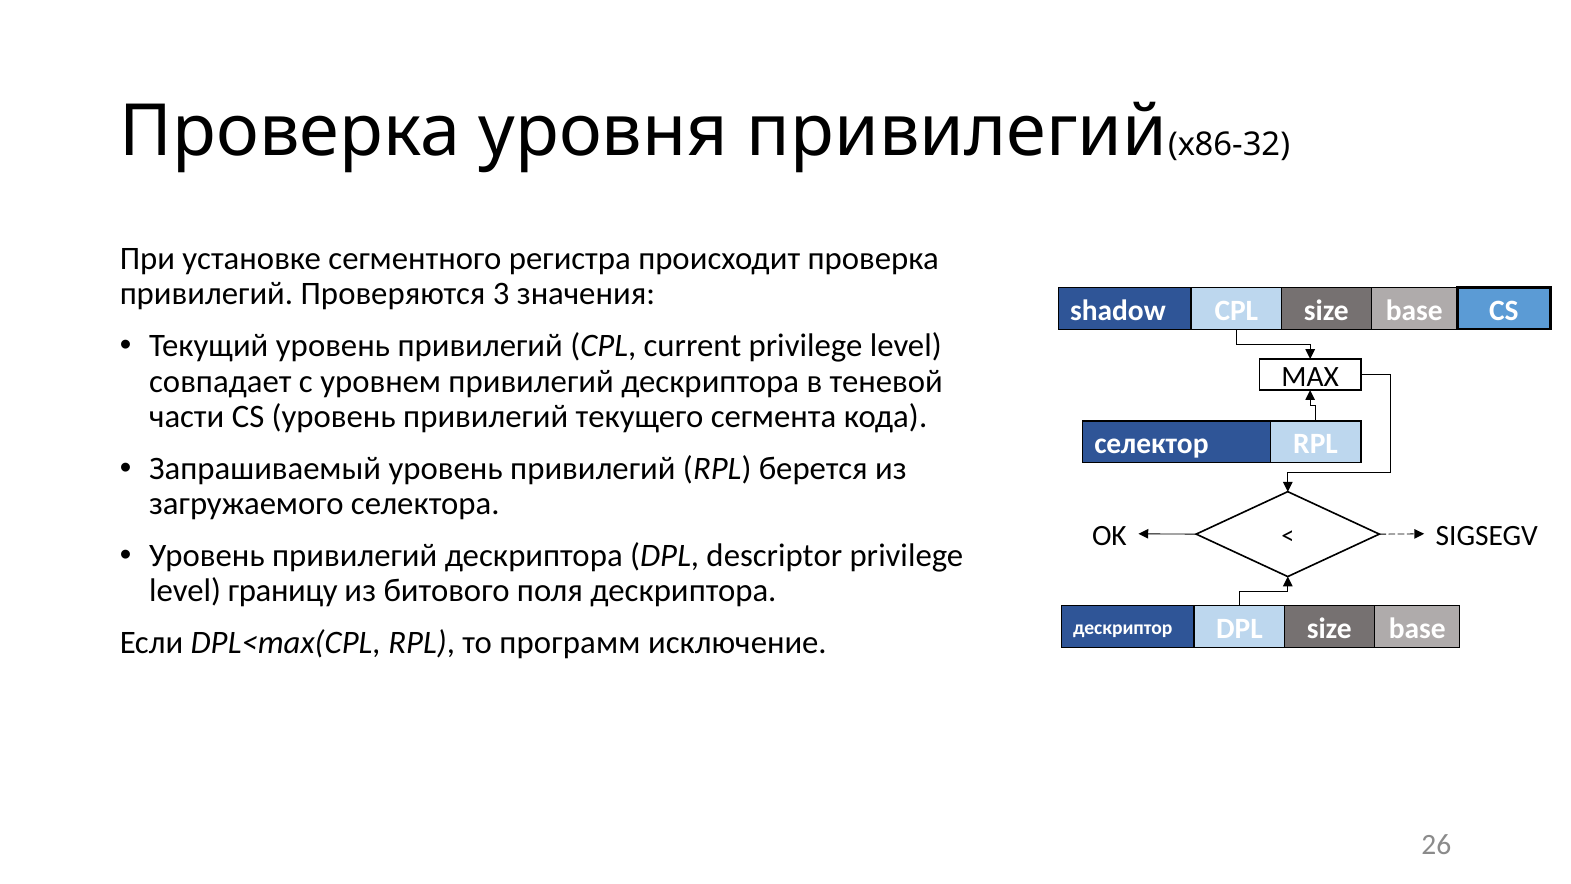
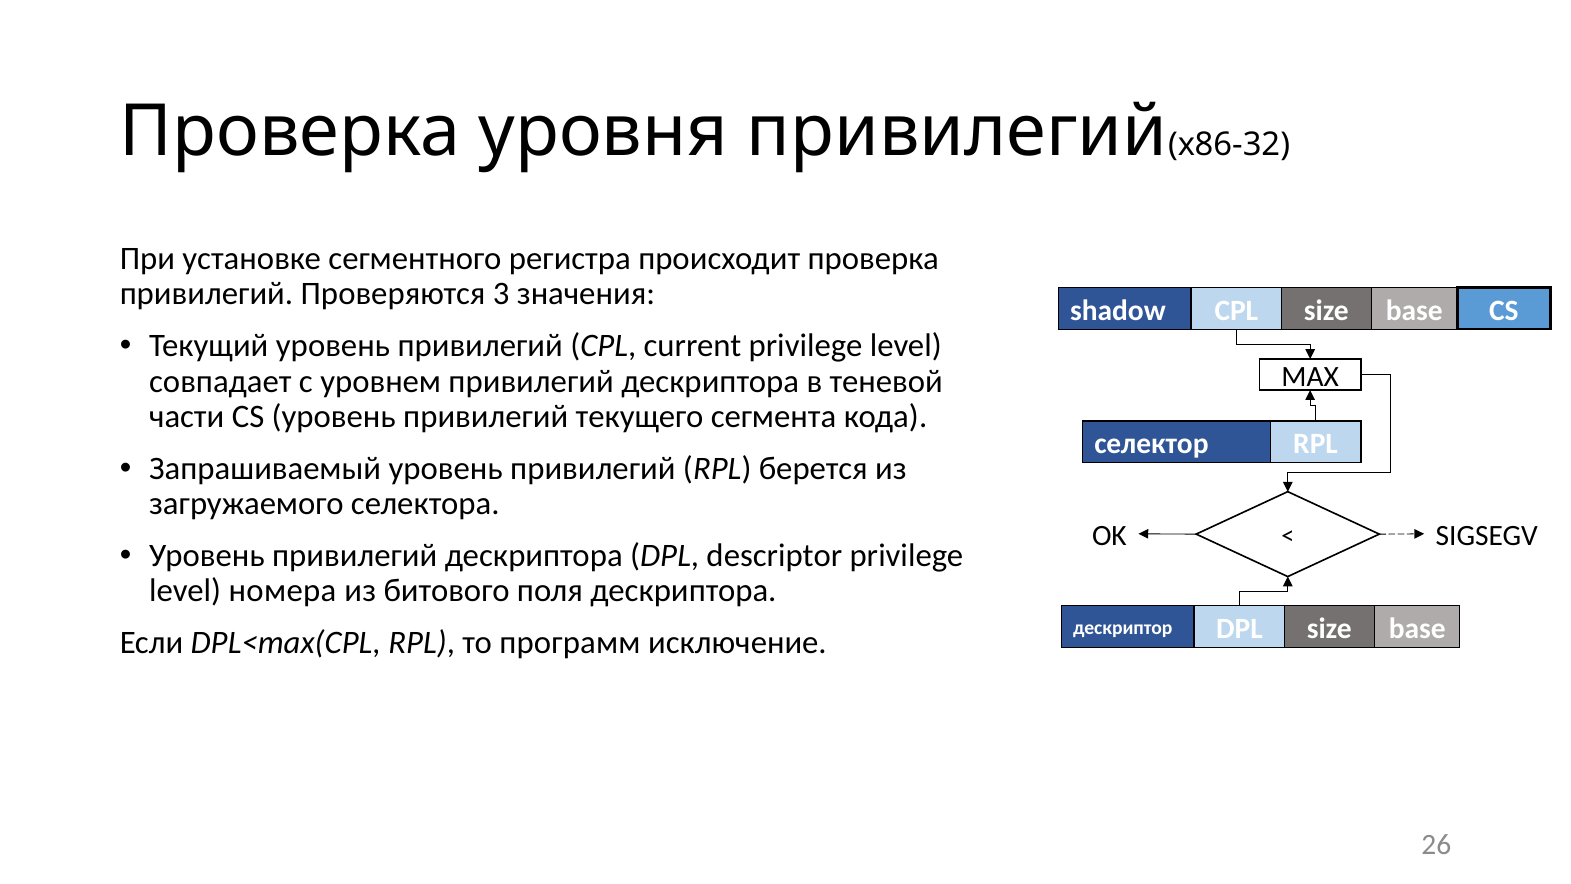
границу: границу -> номера (282, 591)
